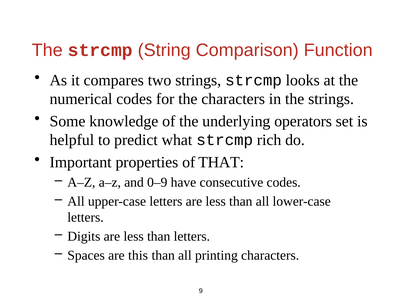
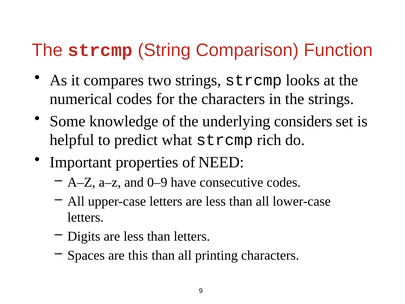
operators: operators -> considers (303, 121)
THAT: THAT -> NEED (221, 162)
